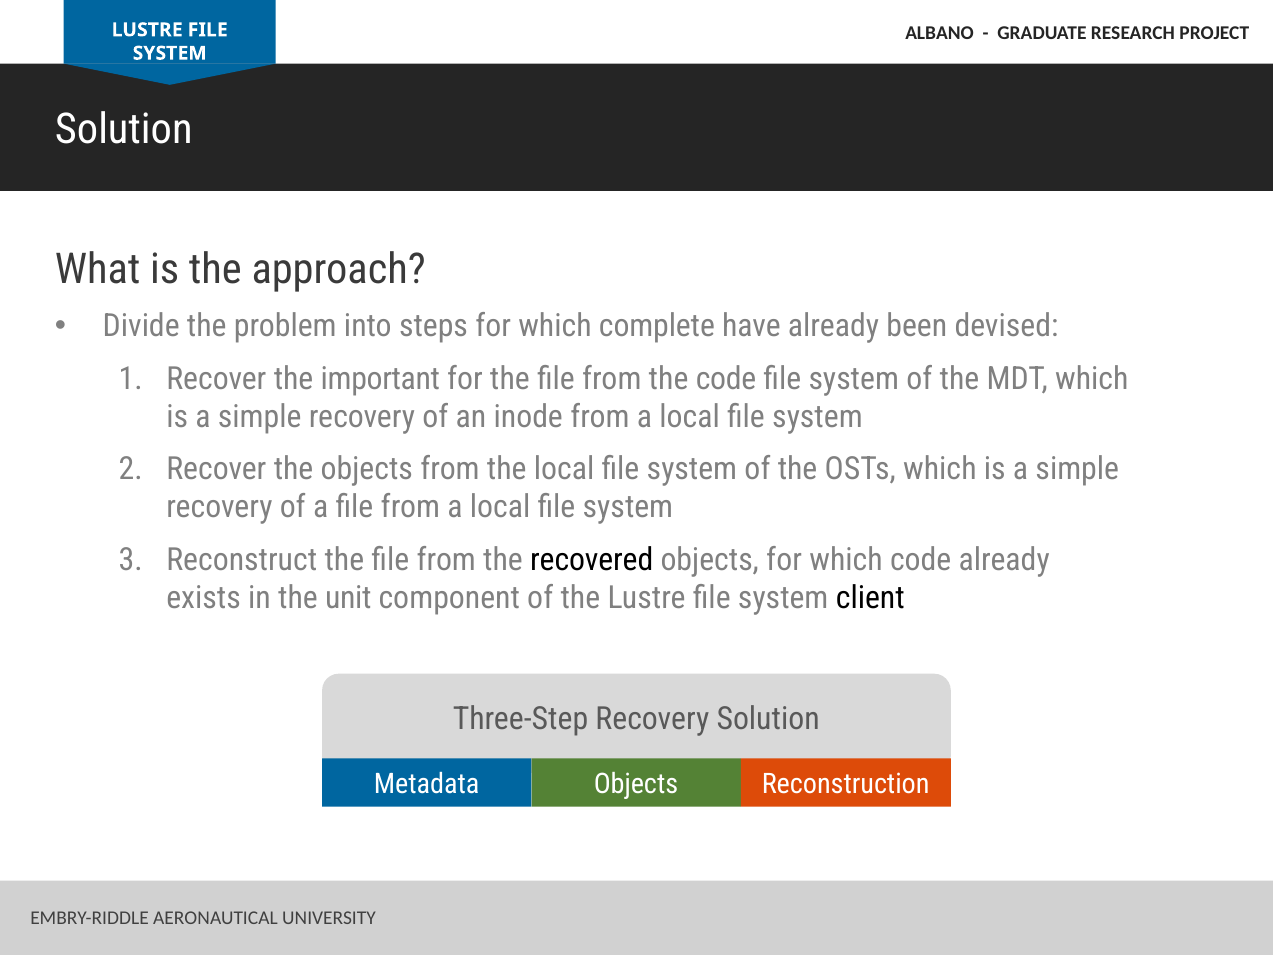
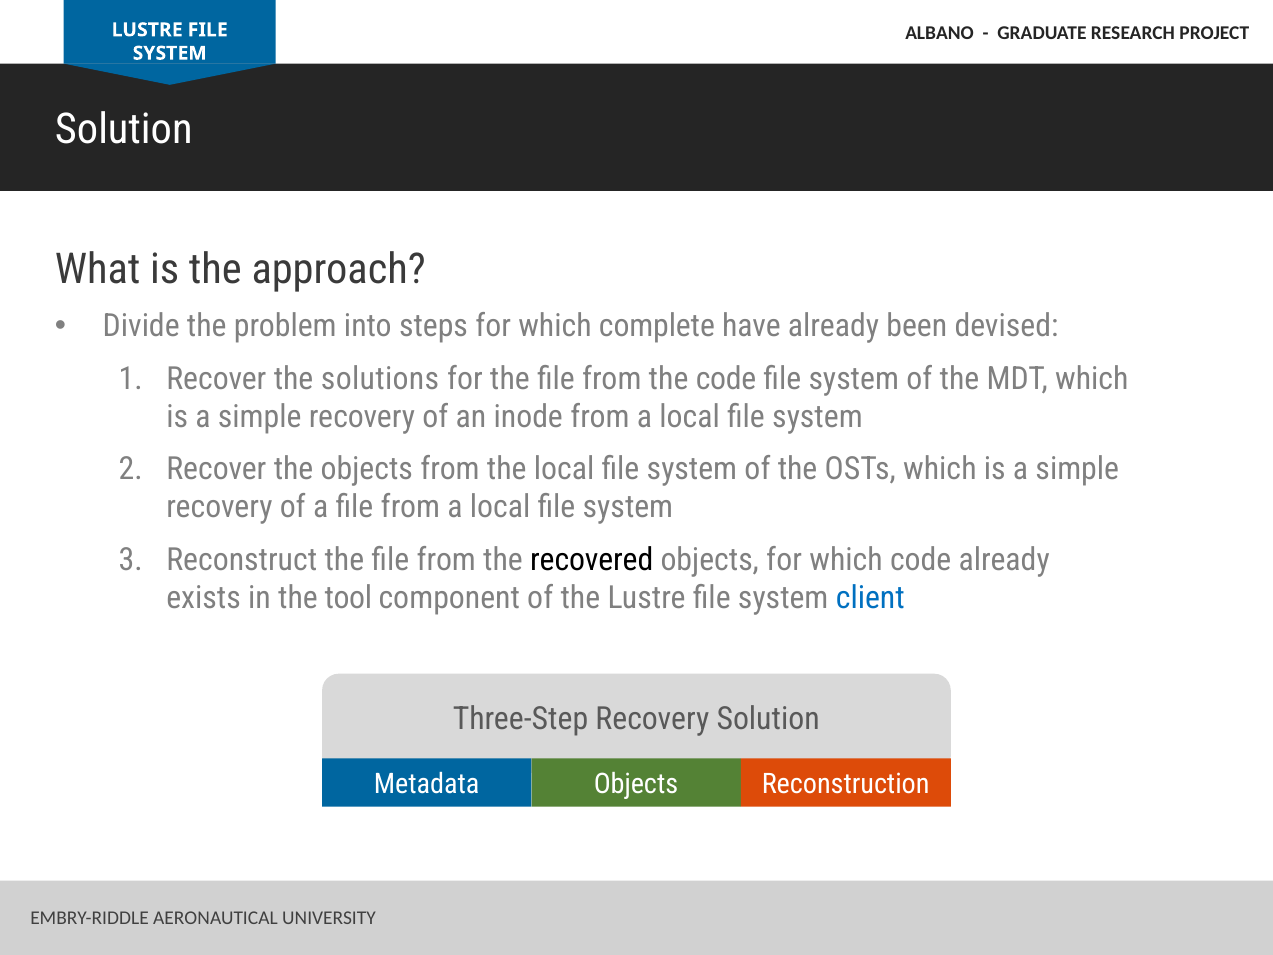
important: important -> solutions (380, 379)
unit: unit -> tool (348, 598)
client colour: black -> blue (870, 598)
